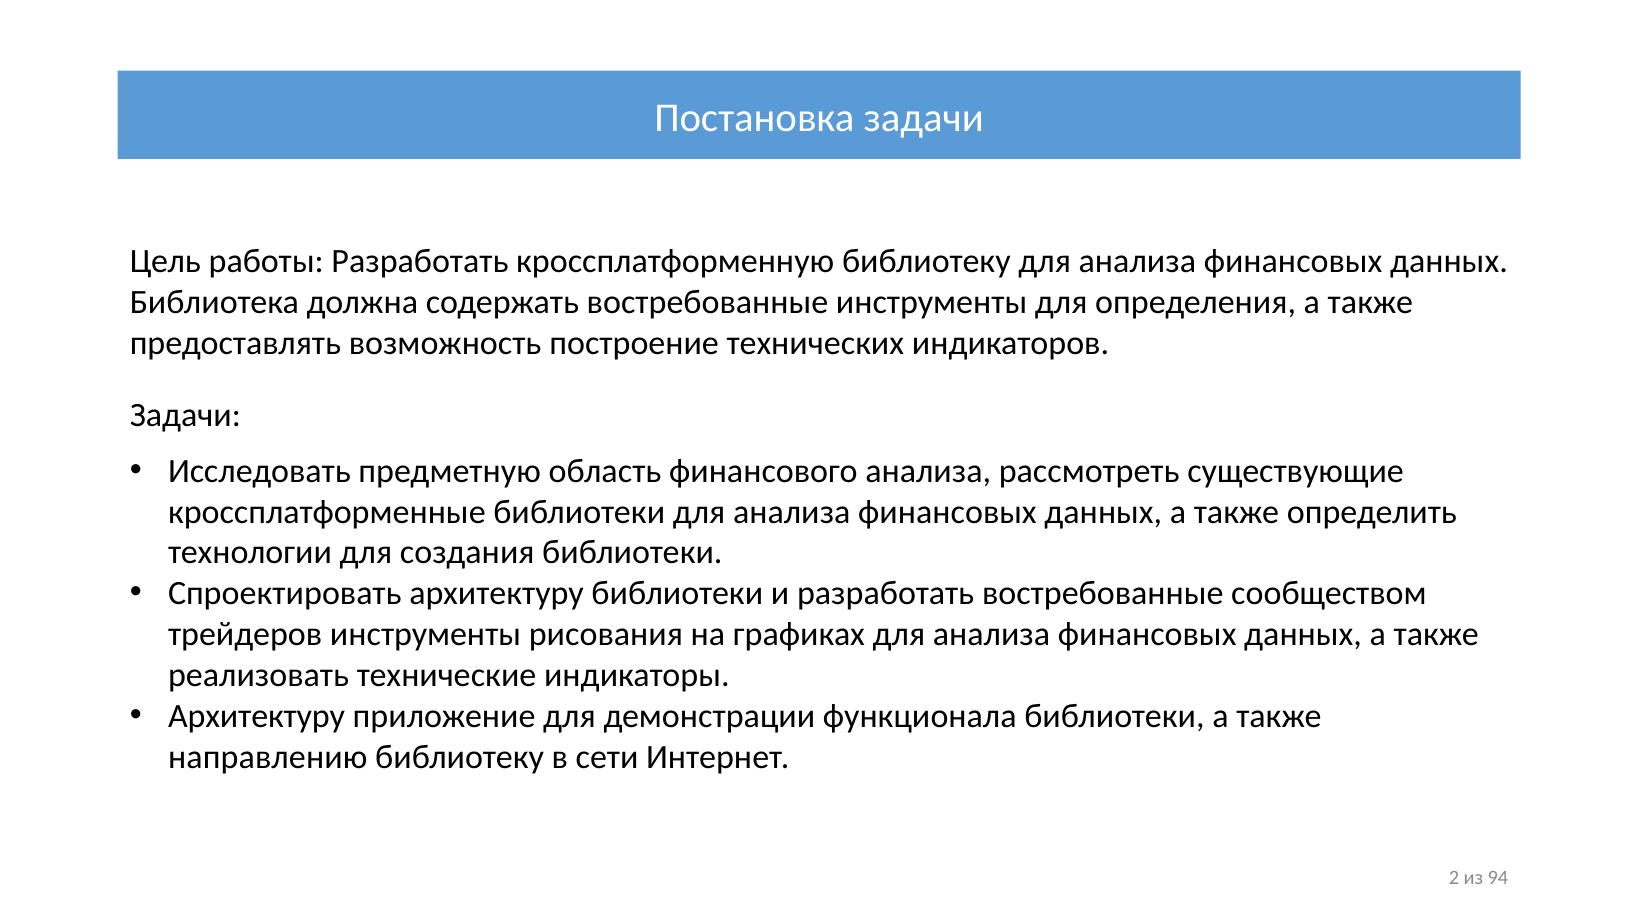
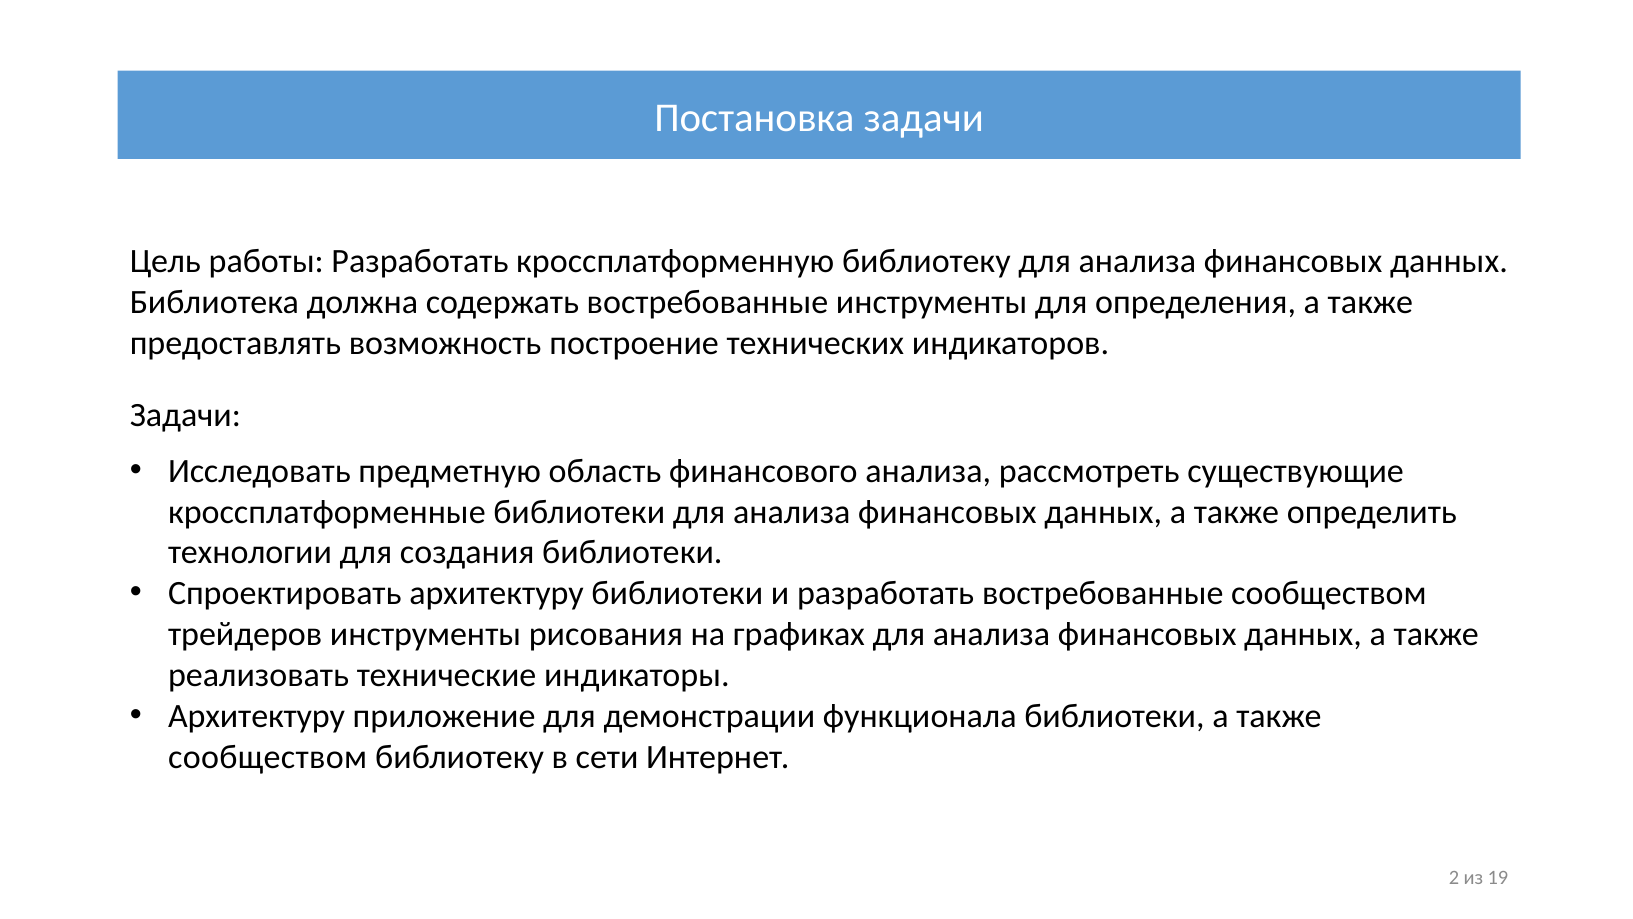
направлению: направлению -> сообществом (268, 757)
94: 94 -> 19 (1498, 877)
